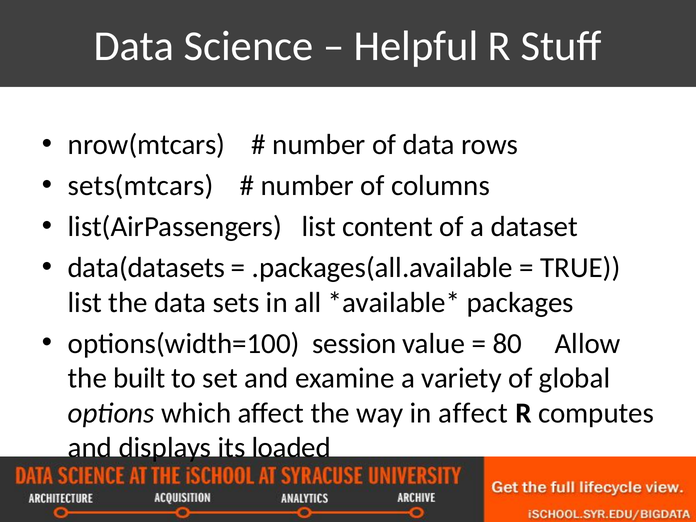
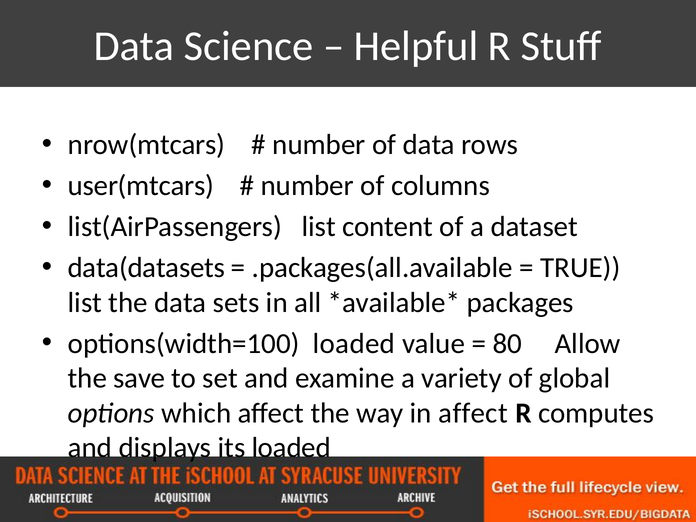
sets(mtcars: sets(mtcars -> user(mtcars (141, 186)
options(width=100 session: session -> loaded (354, 343)
built: built -> save (139, 378)
